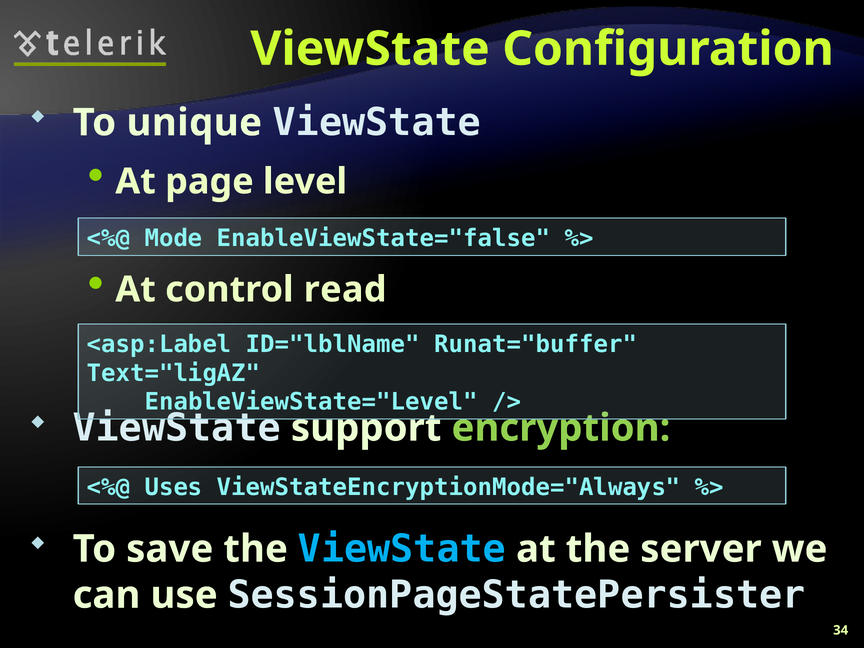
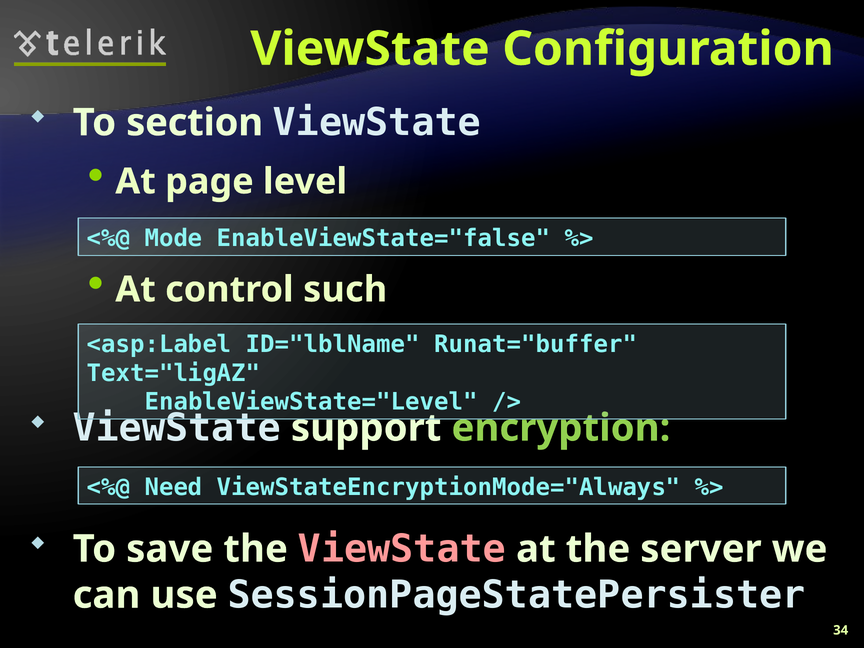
unique: unique -> section (195, 123)
read: read -> such (345, 290)
Uses: Uses -> Need (174, 487)
ViewState colour: light blue -> pink (402, 549)
